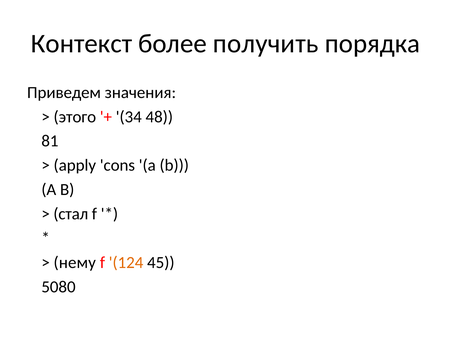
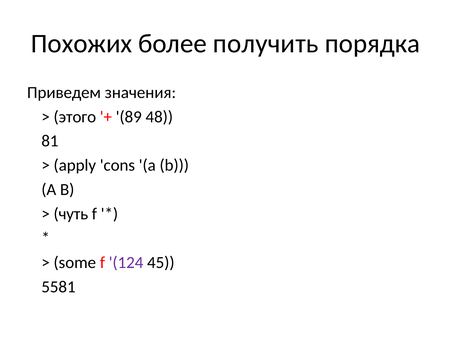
Контекст: Контекст -> Похожих (82, 44)
34: 34 -> 89 (129, 117)
стал: стал -> чуть (71, 214)
нему: нему -> some (75, 263)
124 colour: orange -> purple (126, 263)
5080: 5080 -> 5581 (58, 287)
